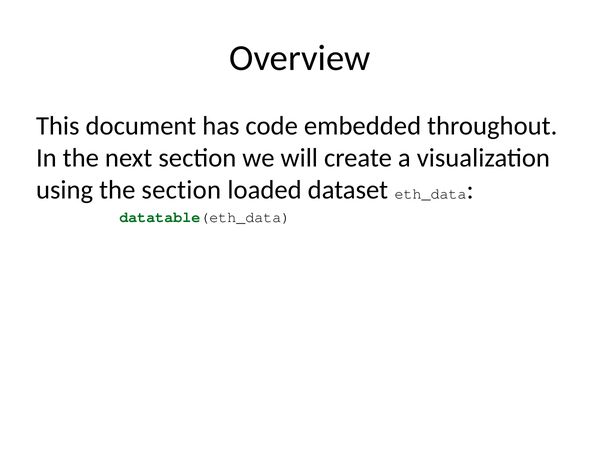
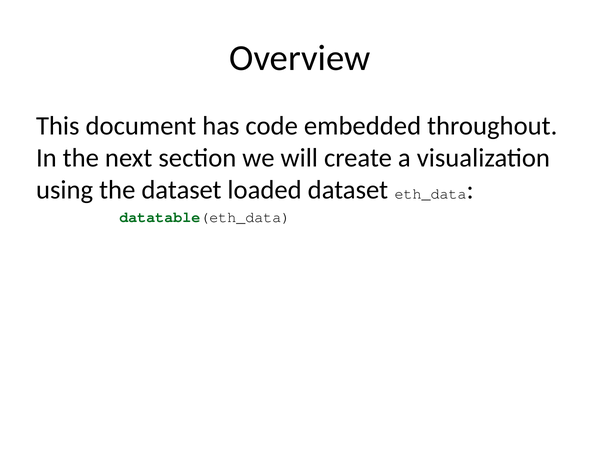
the section: section -> dataset (181, 190)
